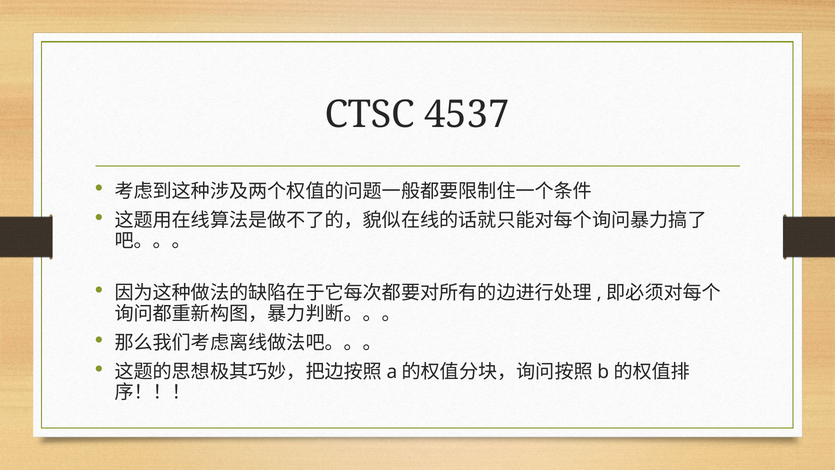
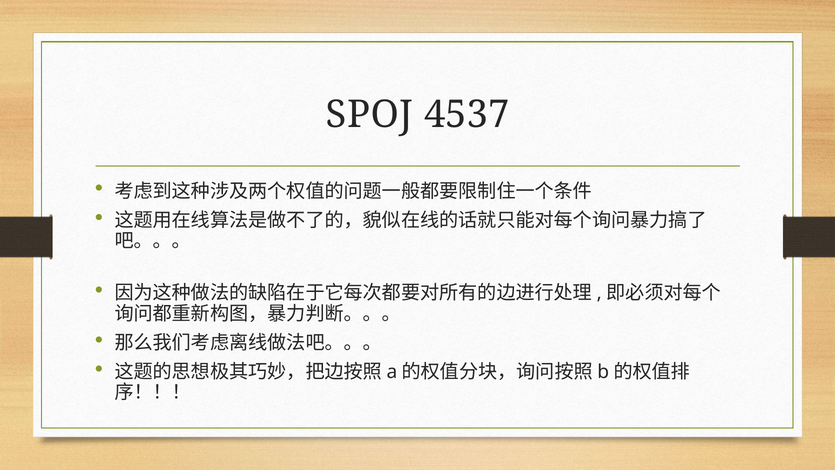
CTSC: CTSC -> SPOJ (369, 115)
